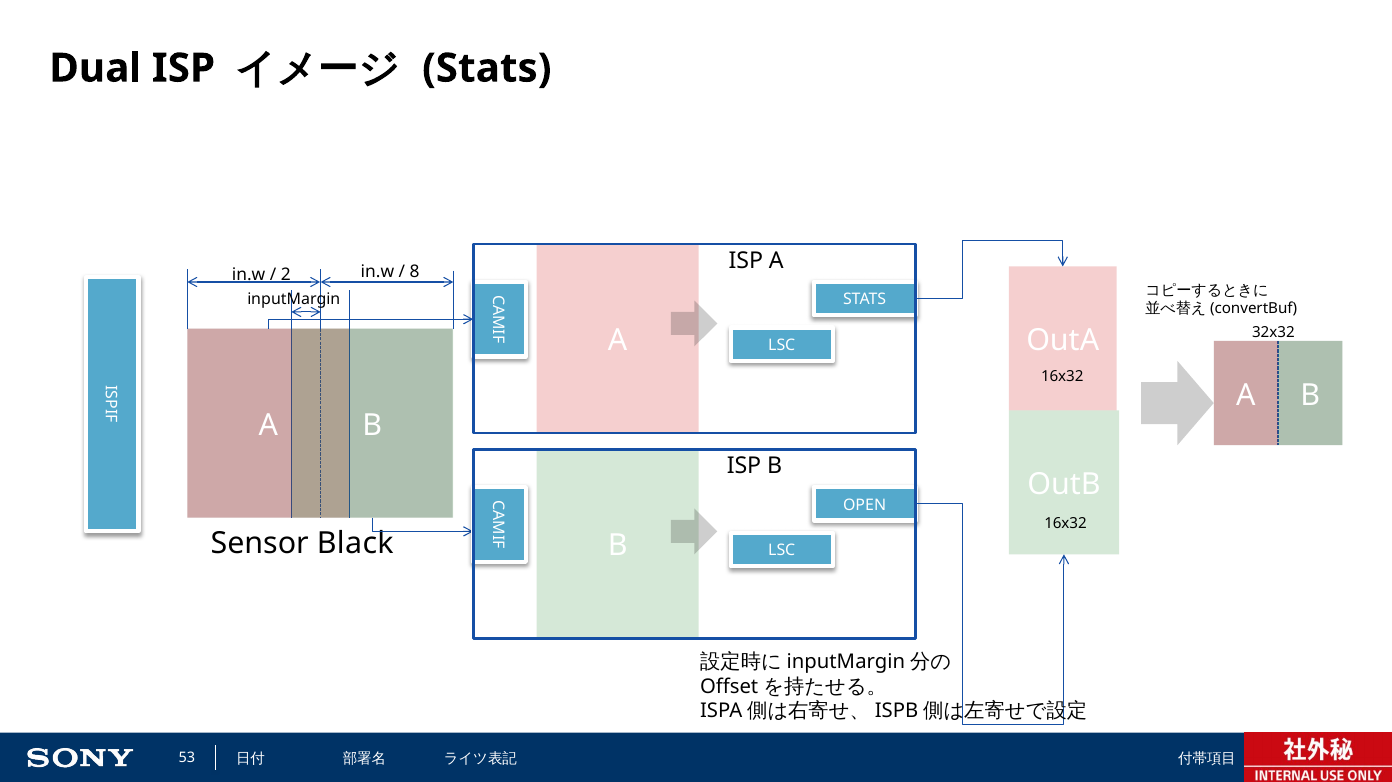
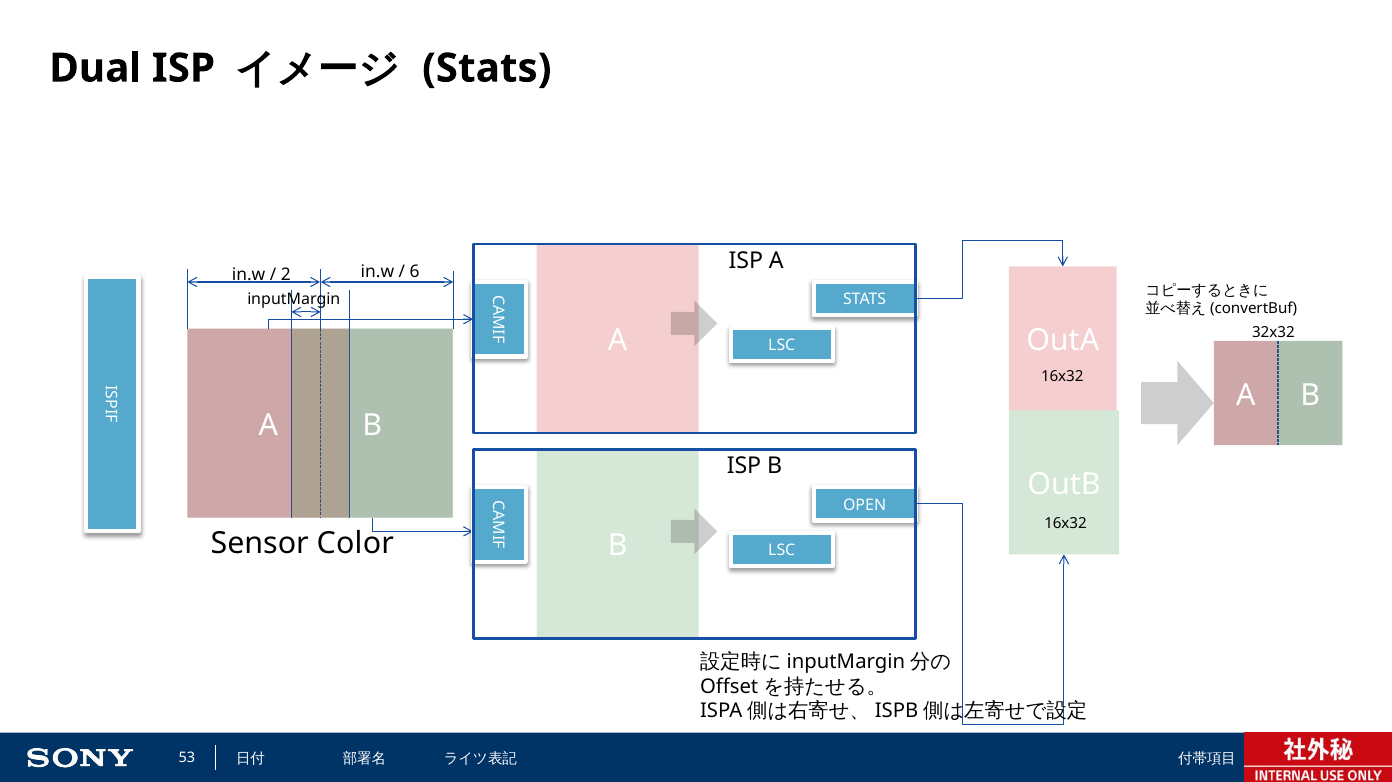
8: 8 -> 6 (415, 272)
Black: Black -> Color (355, 544)
